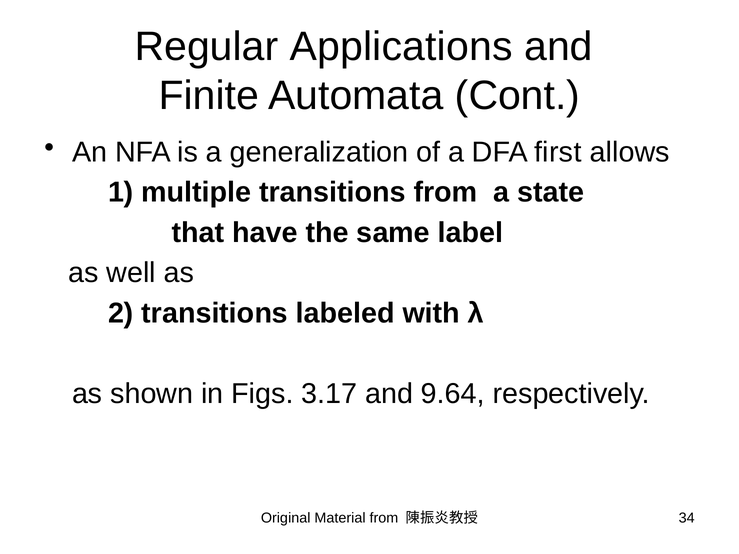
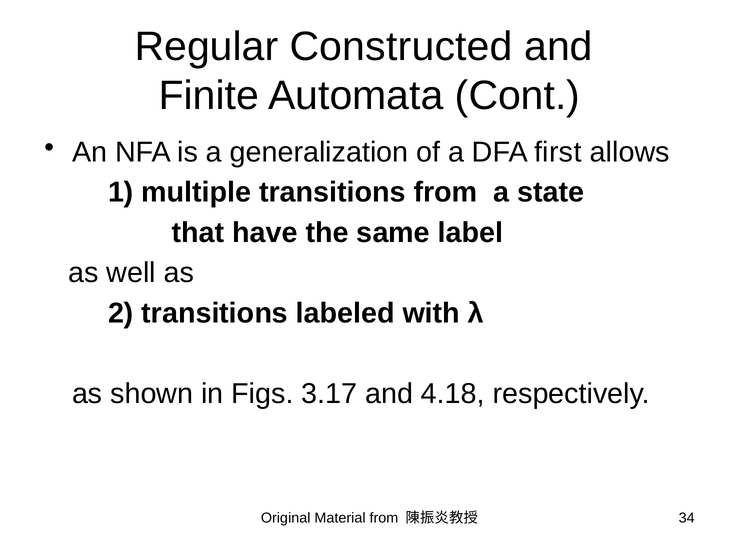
Applications: Applications -> Constructed (401, 47)
9.64: 9.64 -> 4.18 (453, 394)
